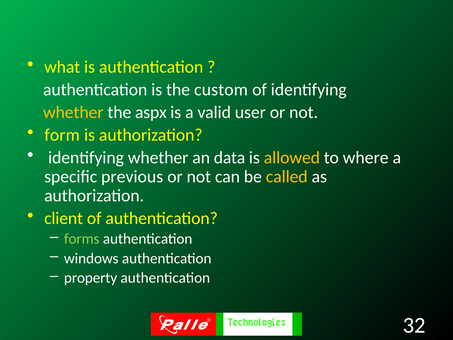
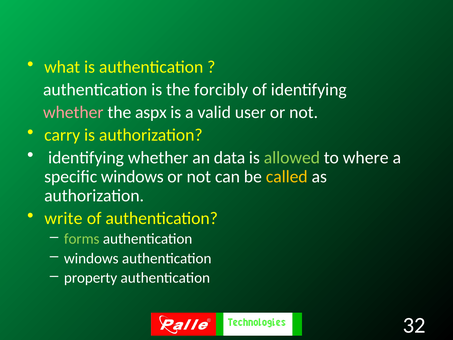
custom: custom -> forcibly (221, 90)
whether colour: yellow -> pink (73, 112)
form: form -> carry (62, 135)
allowed colour: yellow -> light green (292, 158)
specific previous: previous -> windows (132, 177)
client: client -> write (63, 218)
